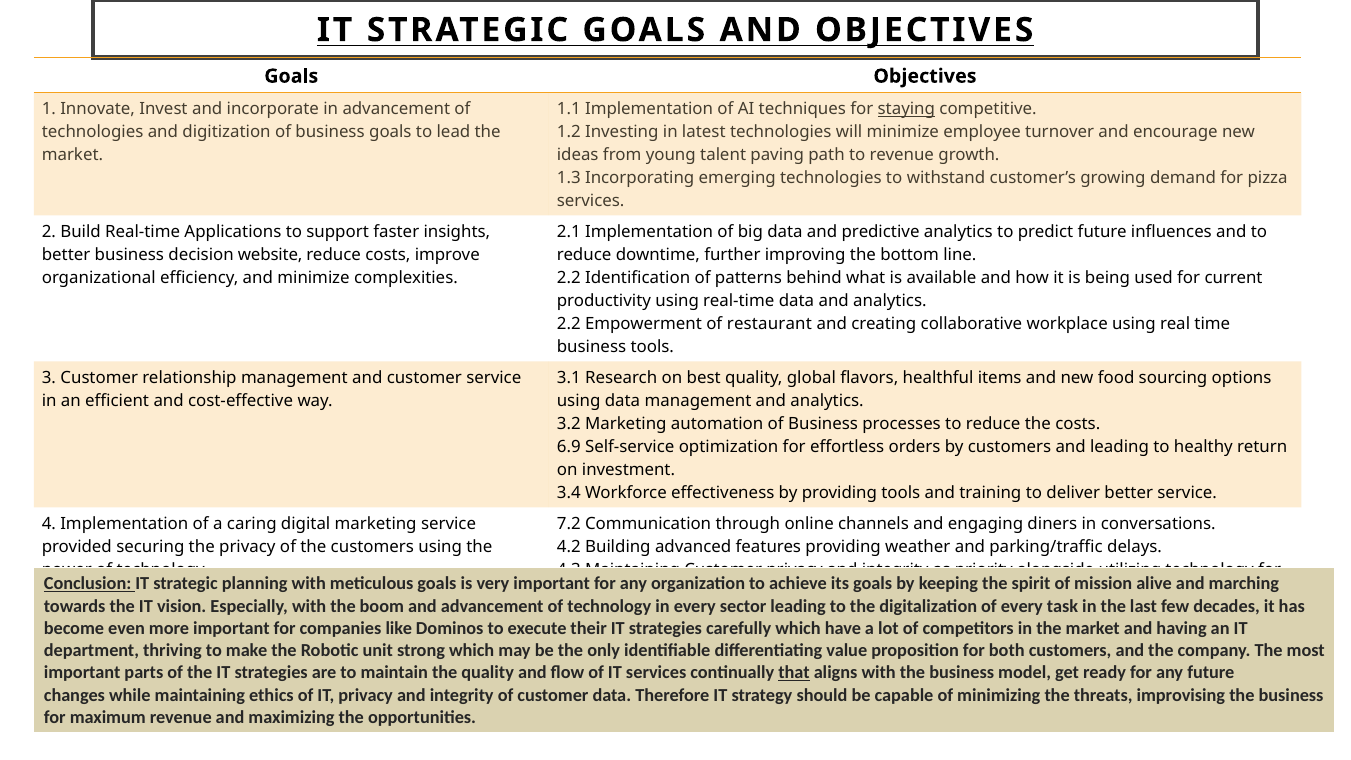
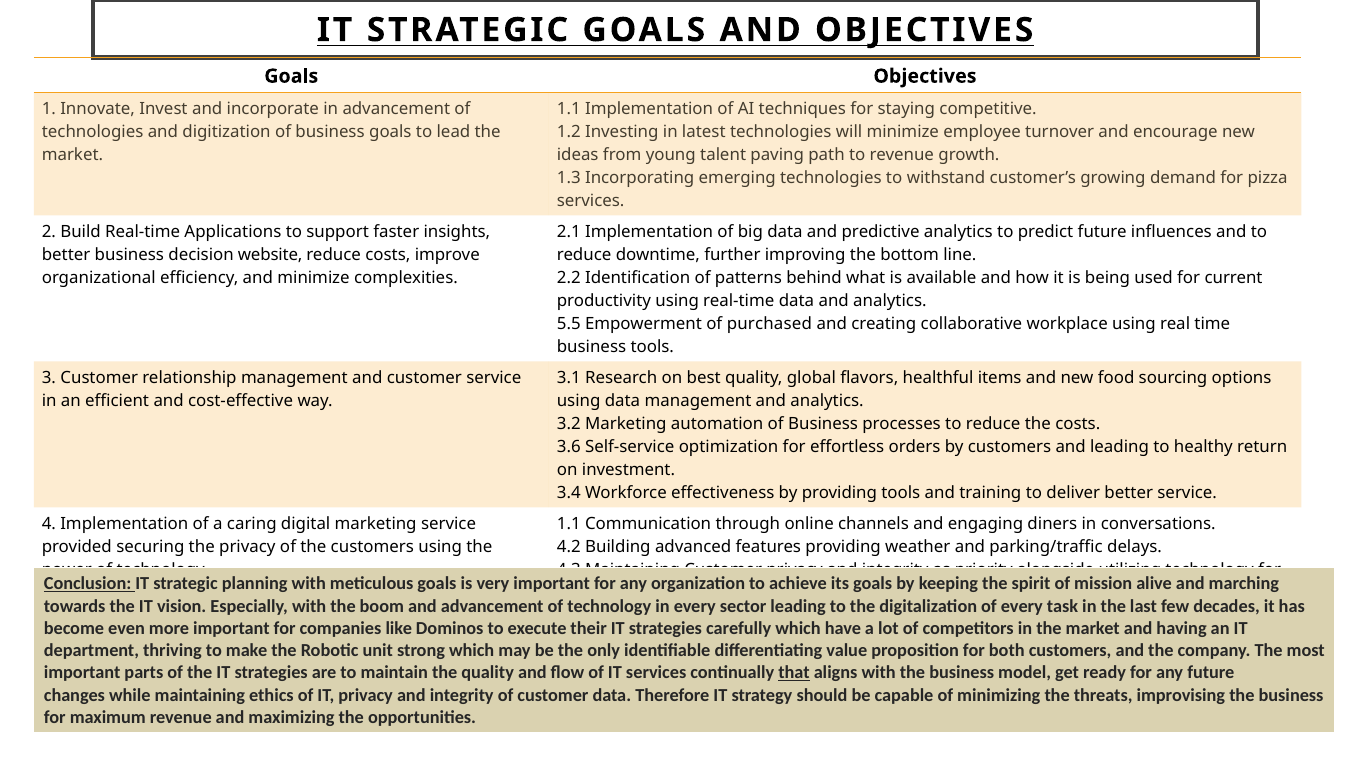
staying underline: present -> none (906, 109)
2.2: 2.2 -> 5.5 (569, 324)
restaurant: restaurant -> purchased (769, 324)
6.9: 6.9 -> 3.6 (569, 447)
7.2: 7.2 -> 1.1 (569, 524)
